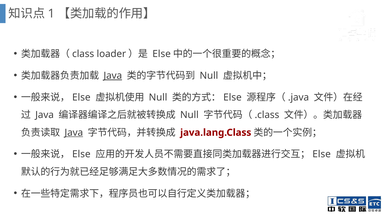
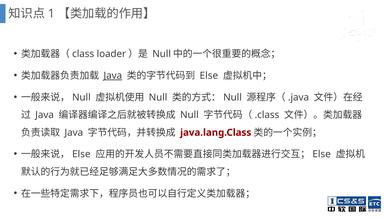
Else: Else -> Null (162, 54)
Null: Null -> Else (209, 75)
Else: Else -> Null (81, 97)
Else: Else -> Null (233, 97)
Java underline: present -> none (74, 132)
